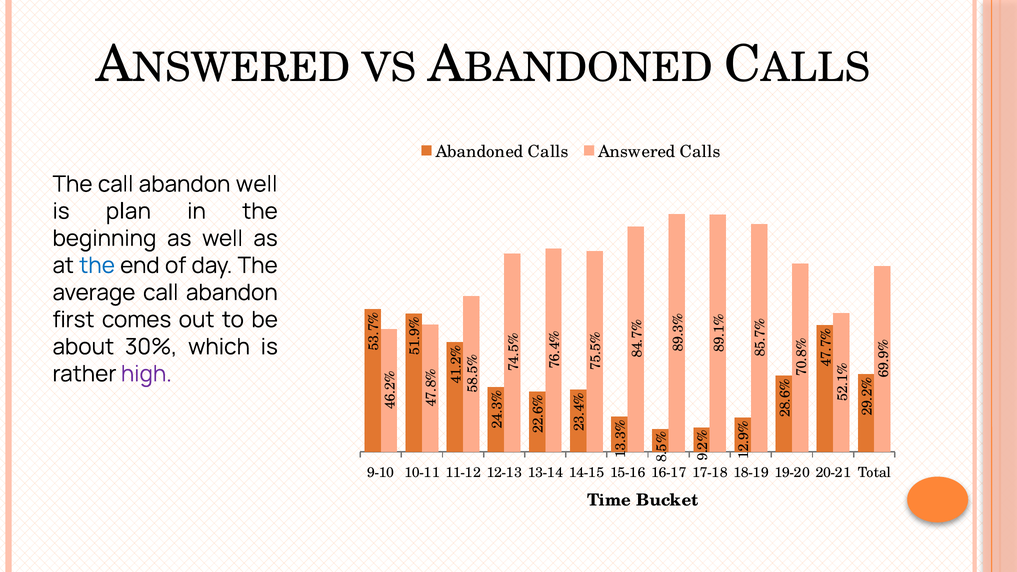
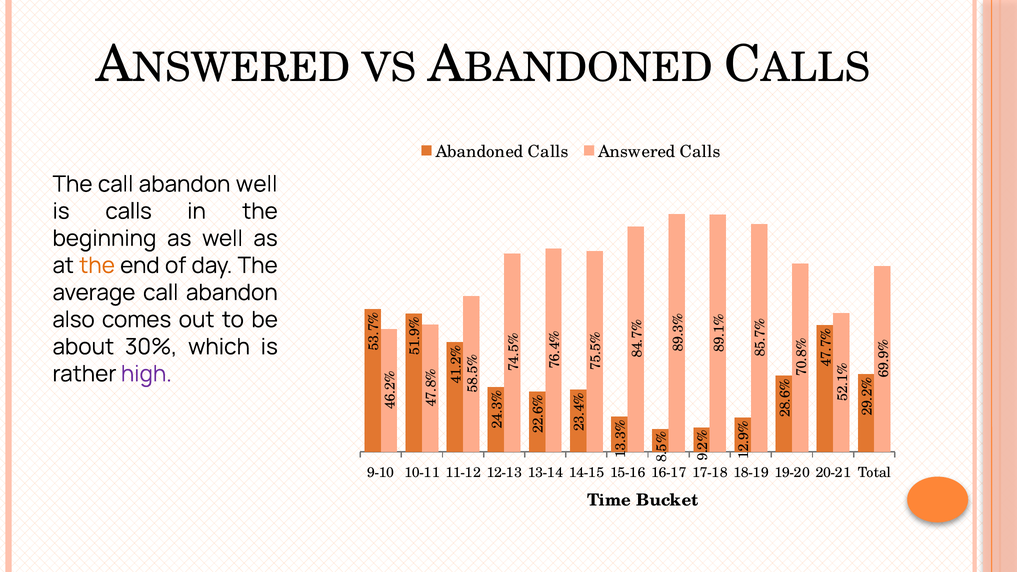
is plan: plan -> calls (129, 211)
the colour: blue -> orange (97, 266)
first: first -> also (74, 320)
